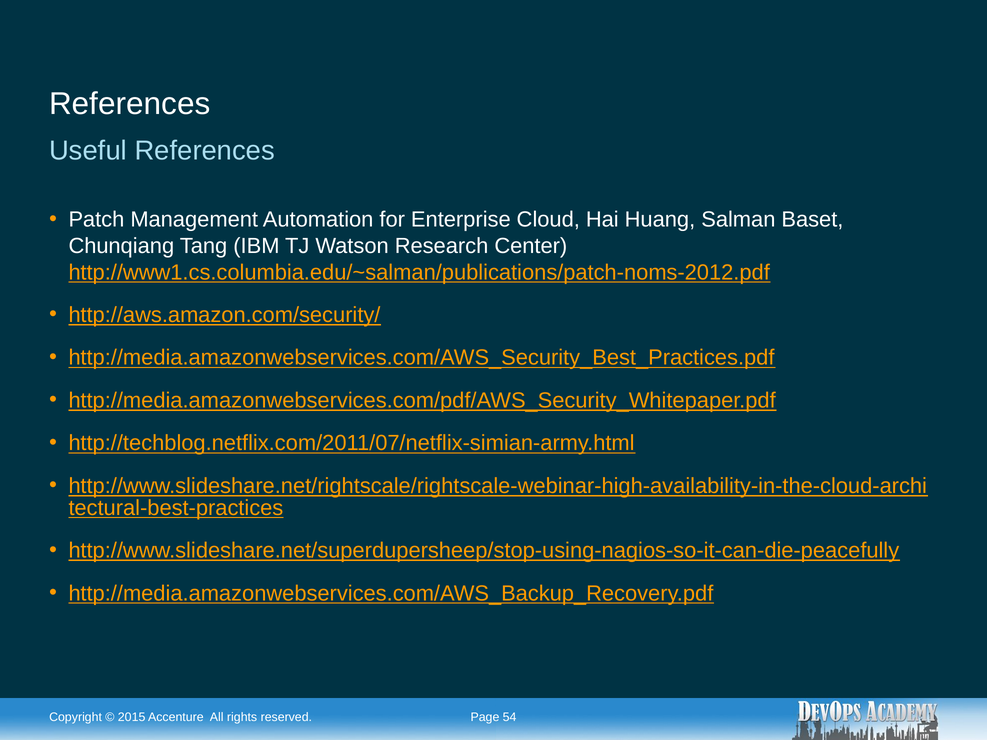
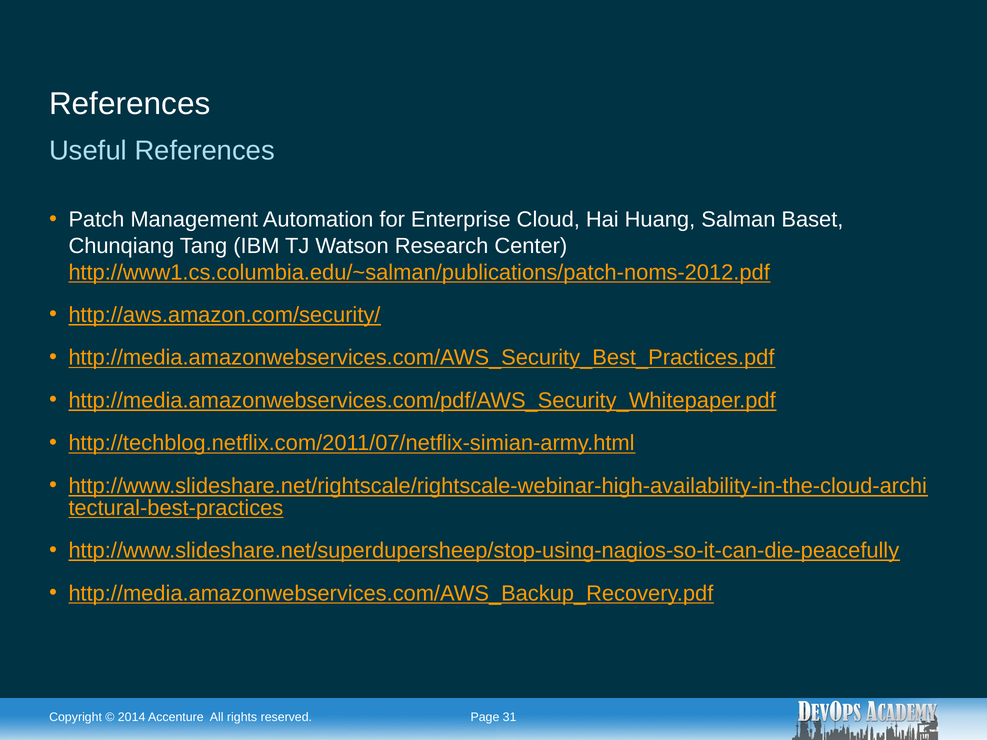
2015: 2015 -> 2014 (132, 718)
54: 54 -> 31 (510, 718)
